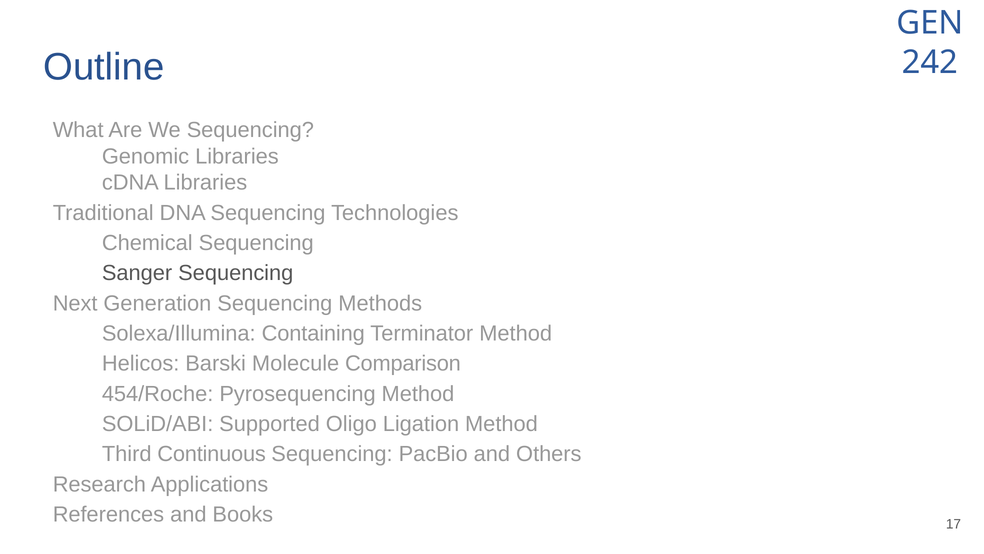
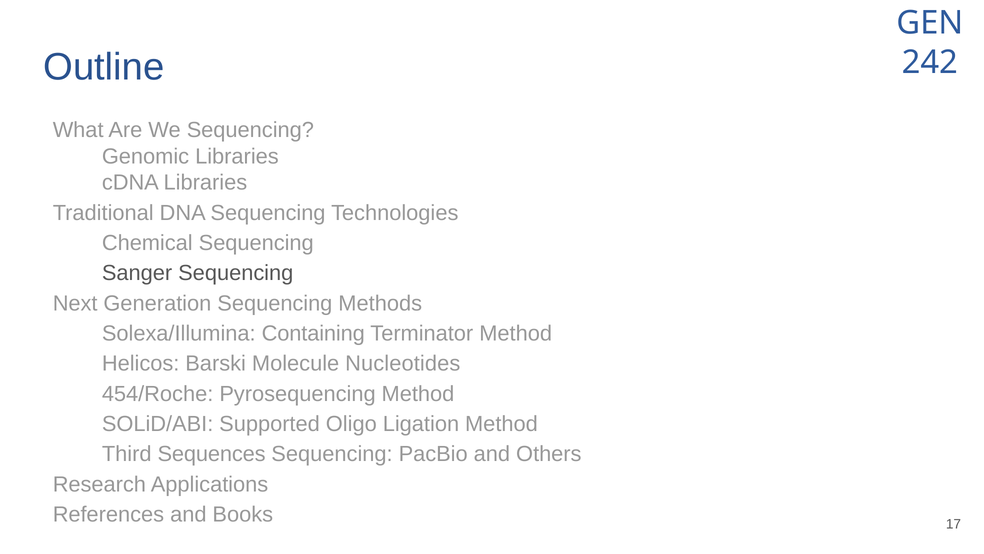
Comparison: Comparison -> Nucleotides (403, 363)
Continuous: Continuous -> Sequences (212, 454)
